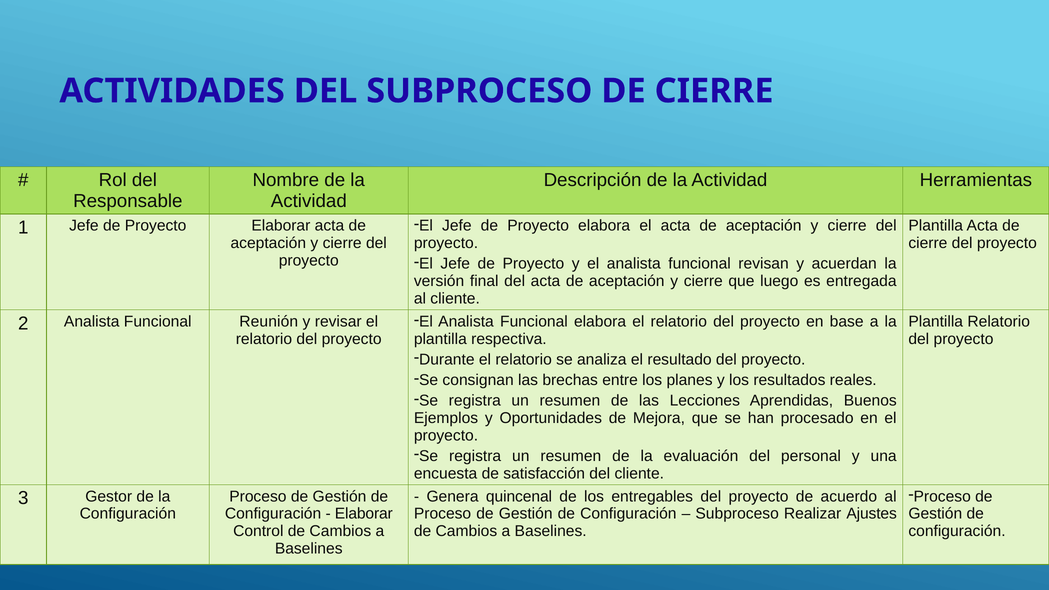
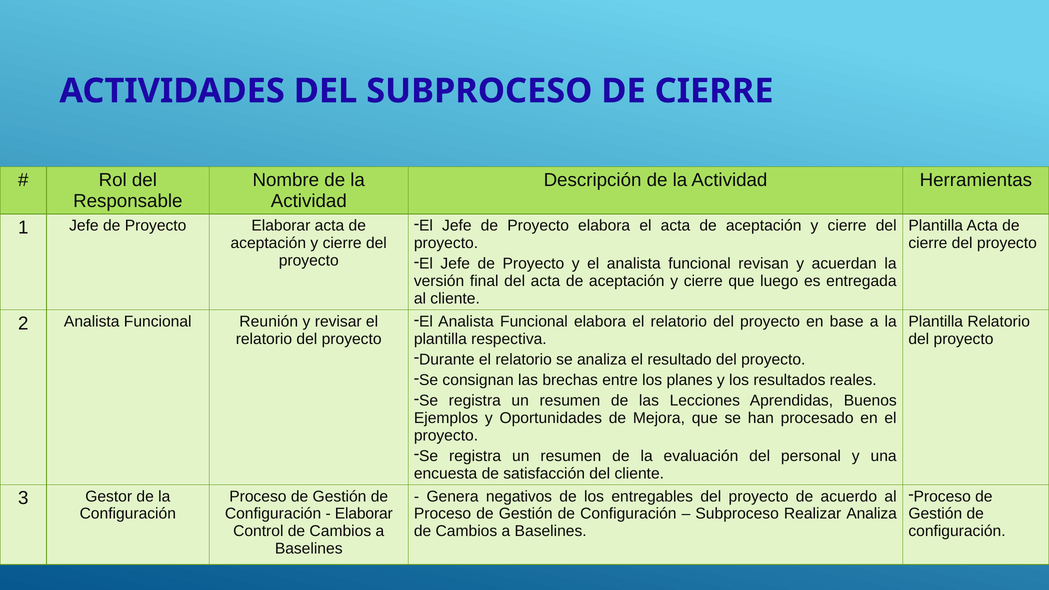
quincenal: quincenal -> negativos (519, 496)
Realizar Ajustes: Ajustes -> Analiza (872, 514)
